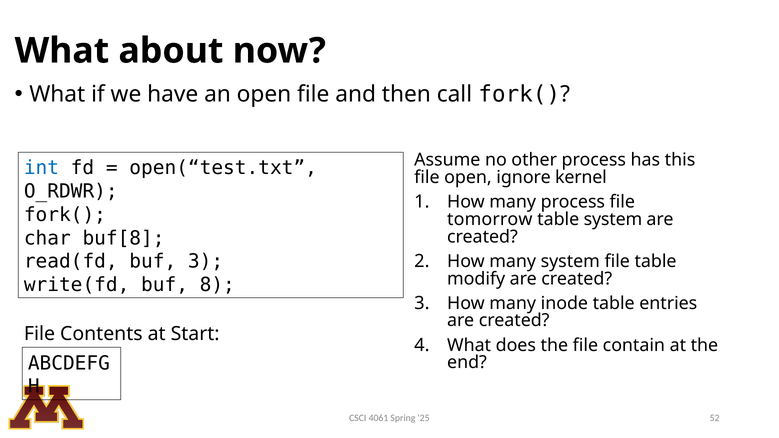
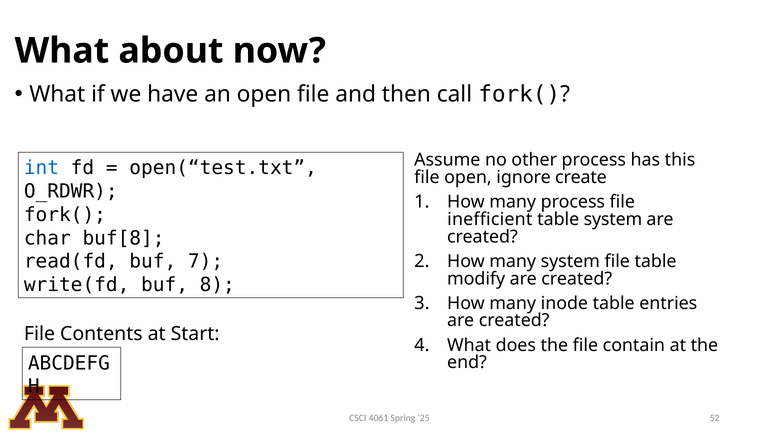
kernel: kernel -> create (581, 177)
tomorrow: tomorrow -> inefficient (490, 219)
buf 3: 3 -> 7 (206, 262)
